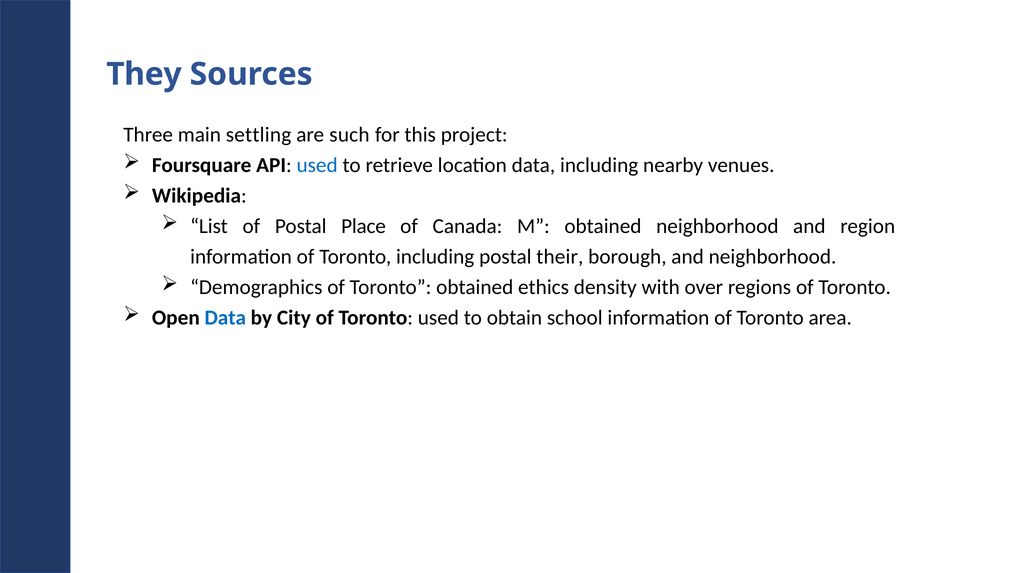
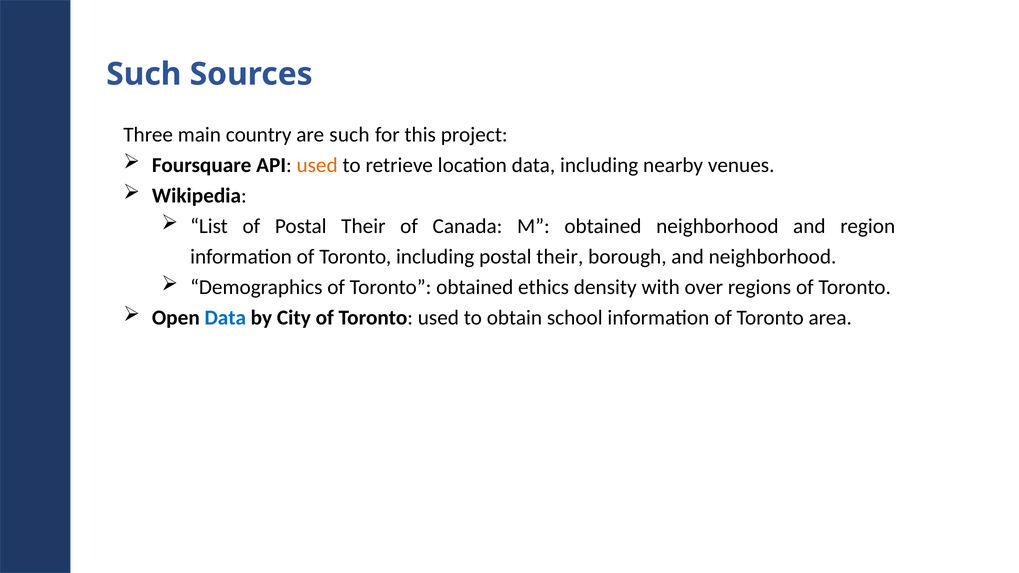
They: They -> Such (144, 74)
settling: settling -> country (259, 135)
used colour: blue -> orange (317, 165)
of Postal Place: Place -> Their (363, 226)
